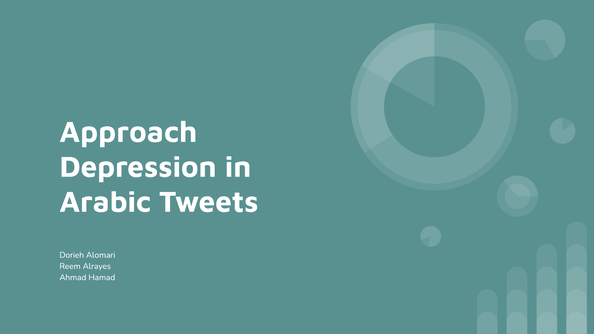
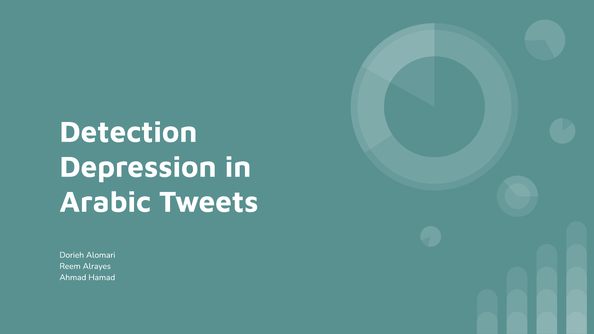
Approach: Approach -> Detection (128, 132)
